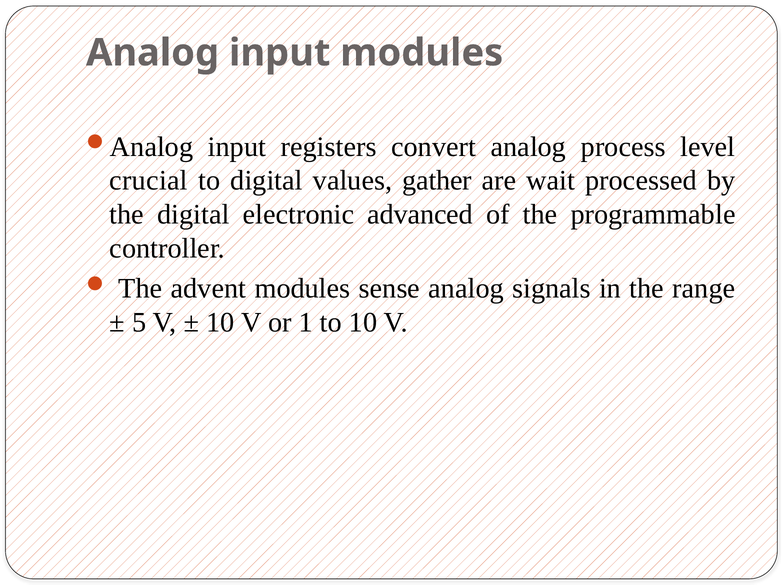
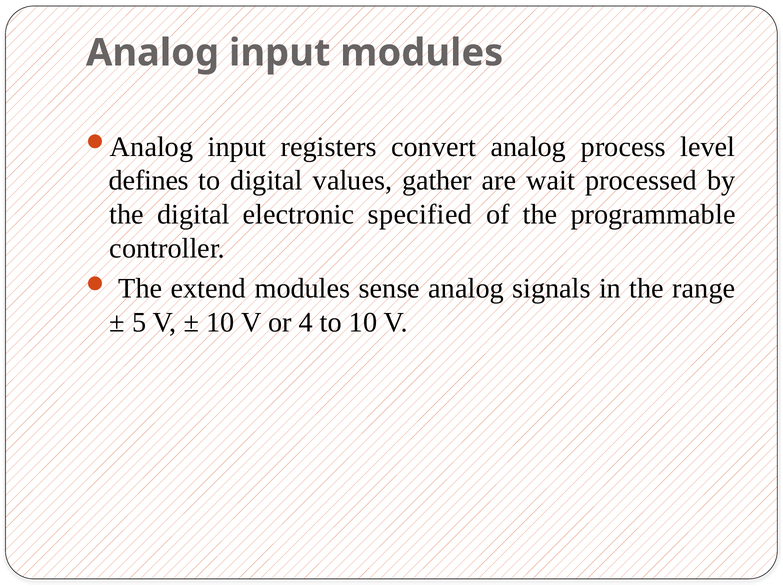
crucial: crucial -> defines (149, 181)
advanced: advanced -> specified (420, 215)
advent: advent -> extend (208, 289)
1: 1 -> 4 (306, 323)
